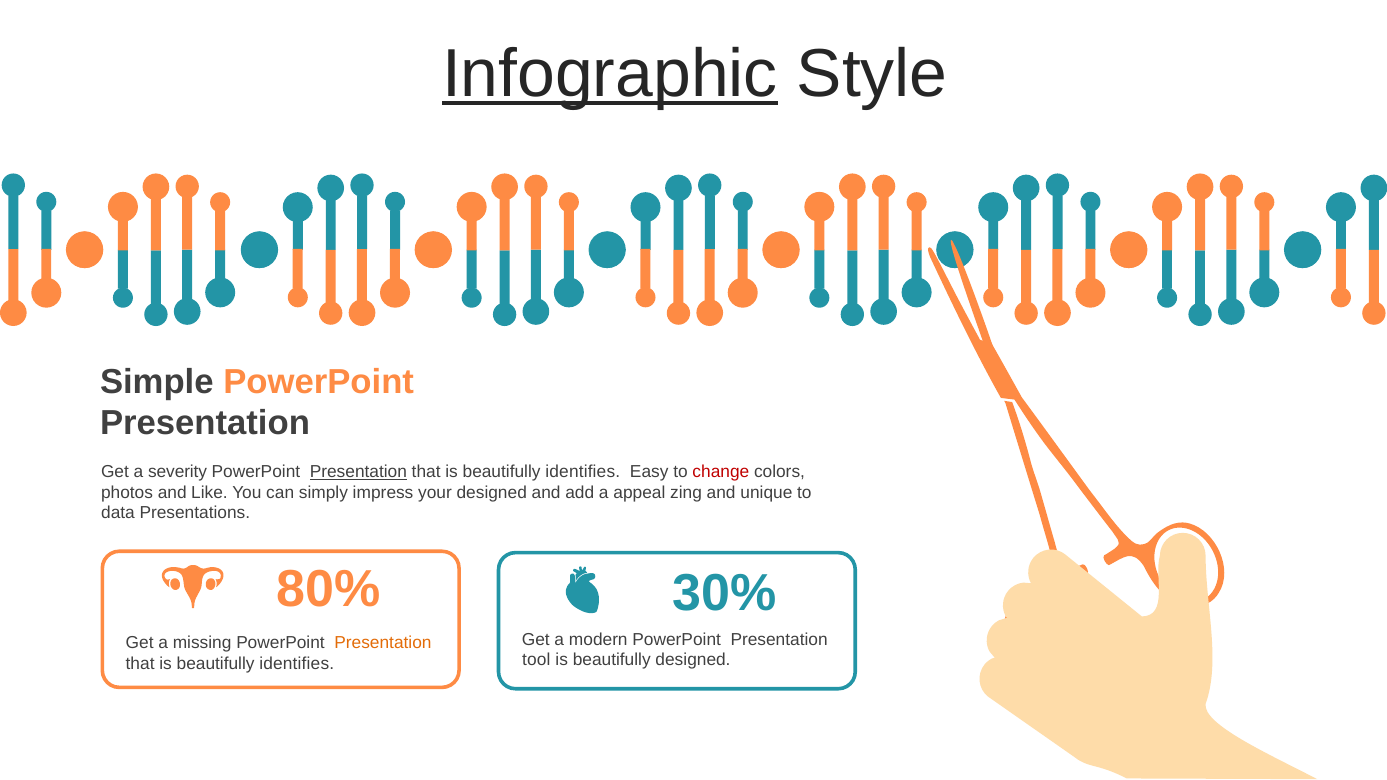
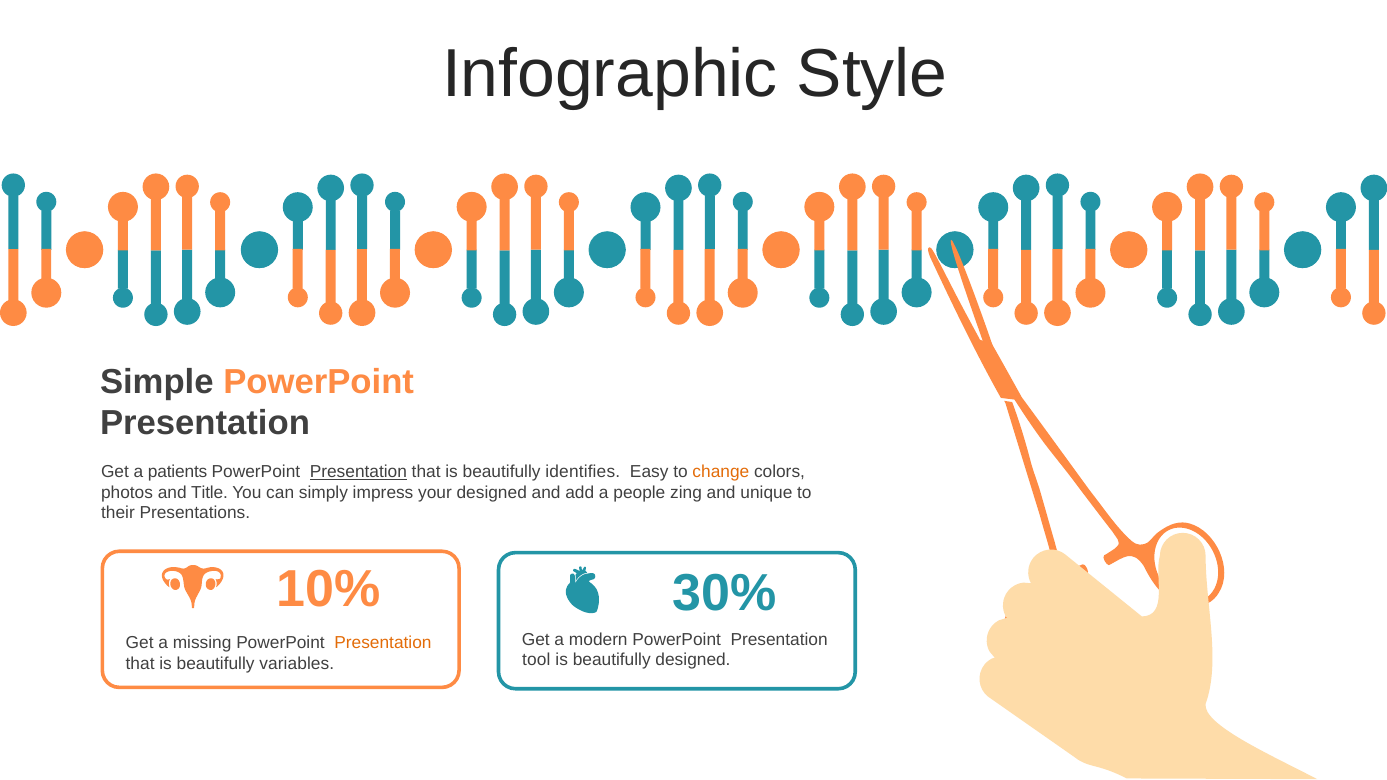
Infographic underline: present -> none (610, 74)
severity: severity -> patients (178, 472)
change colour: red -> orange (721, 472)
Like: Like -> Title (210, 493)
appeal: appeal -> people (639, 493)
data: data -> their (118, 513)
80%: 80% -> 10% (329, 590)
identifies: identifies -> variables (297, 664)
